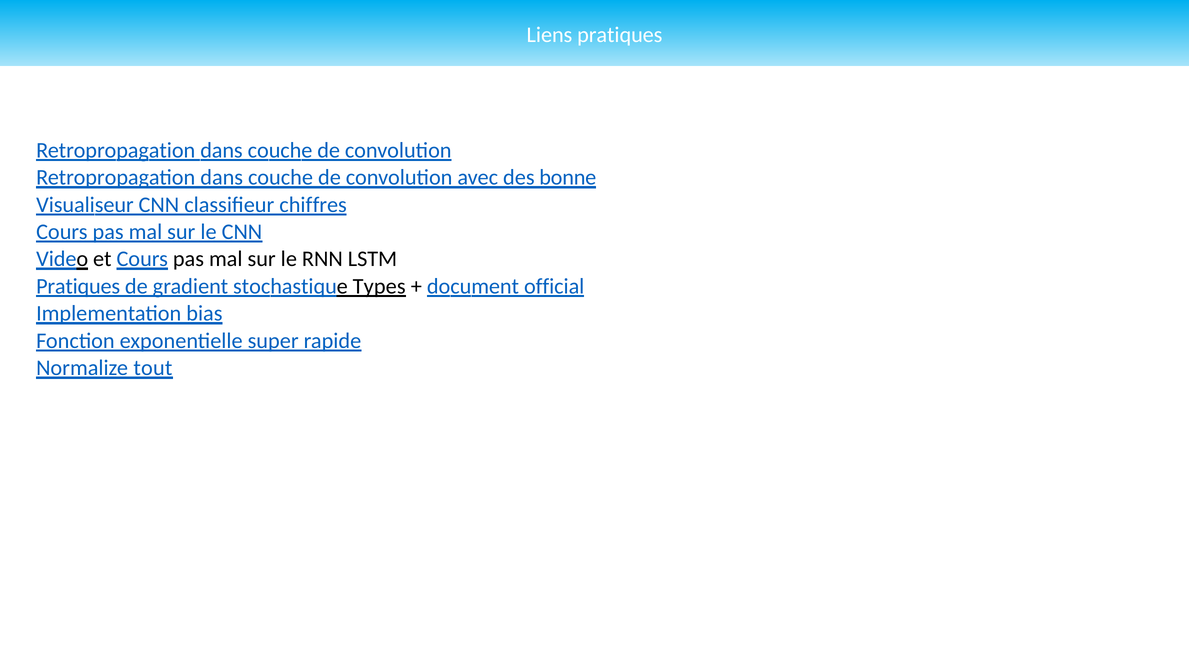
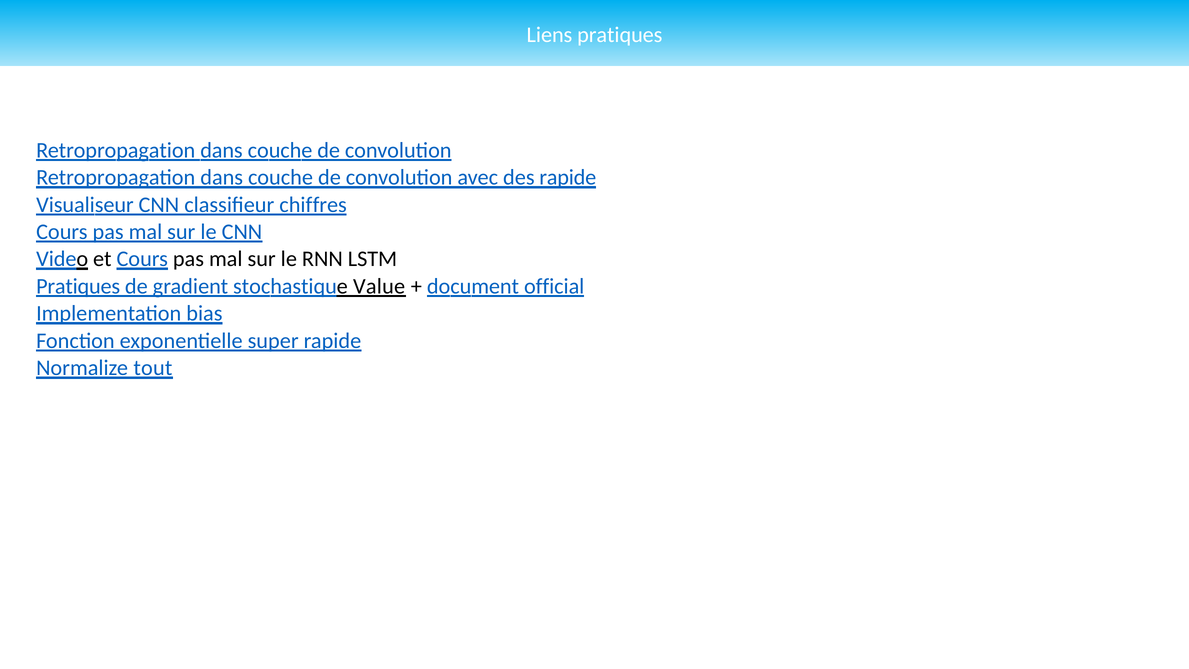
des bonne: bonne -> rapide (568, 177)
Types: Types -> Value (379, 286)
